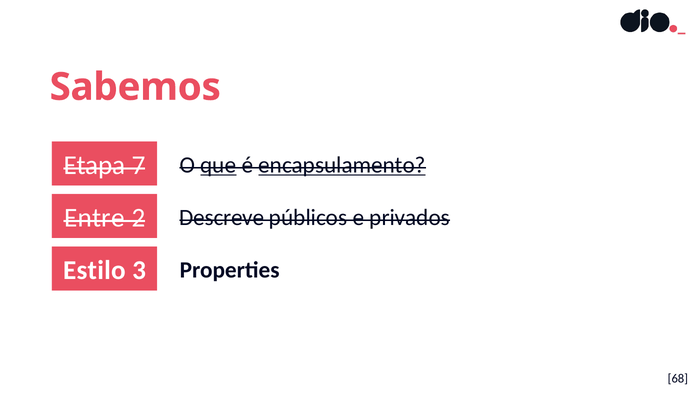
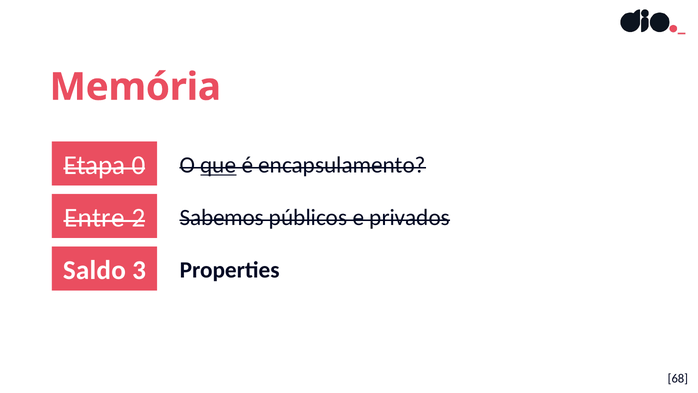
Sabemos: Sabemos -> Memória (135, 87)
7: 7 -> 0 (138, 165)
encapsulamento underline: present -> none (342, 165)
Descreve: Descreve -> Sabemos (222, 217)
Estilo: Estilo -> Saldo (94, 270)
